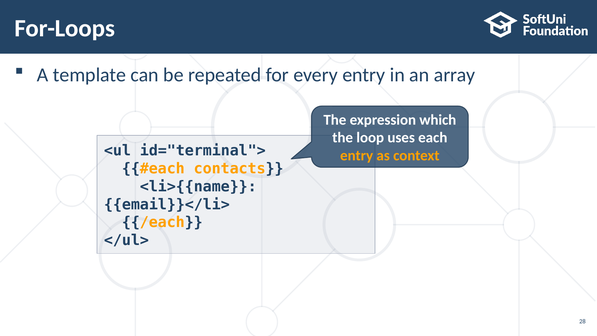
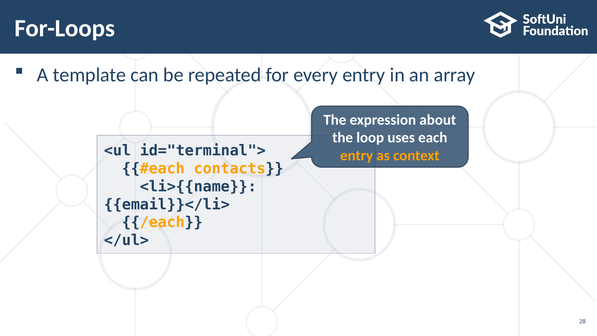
which: which -> about (438, 120)
